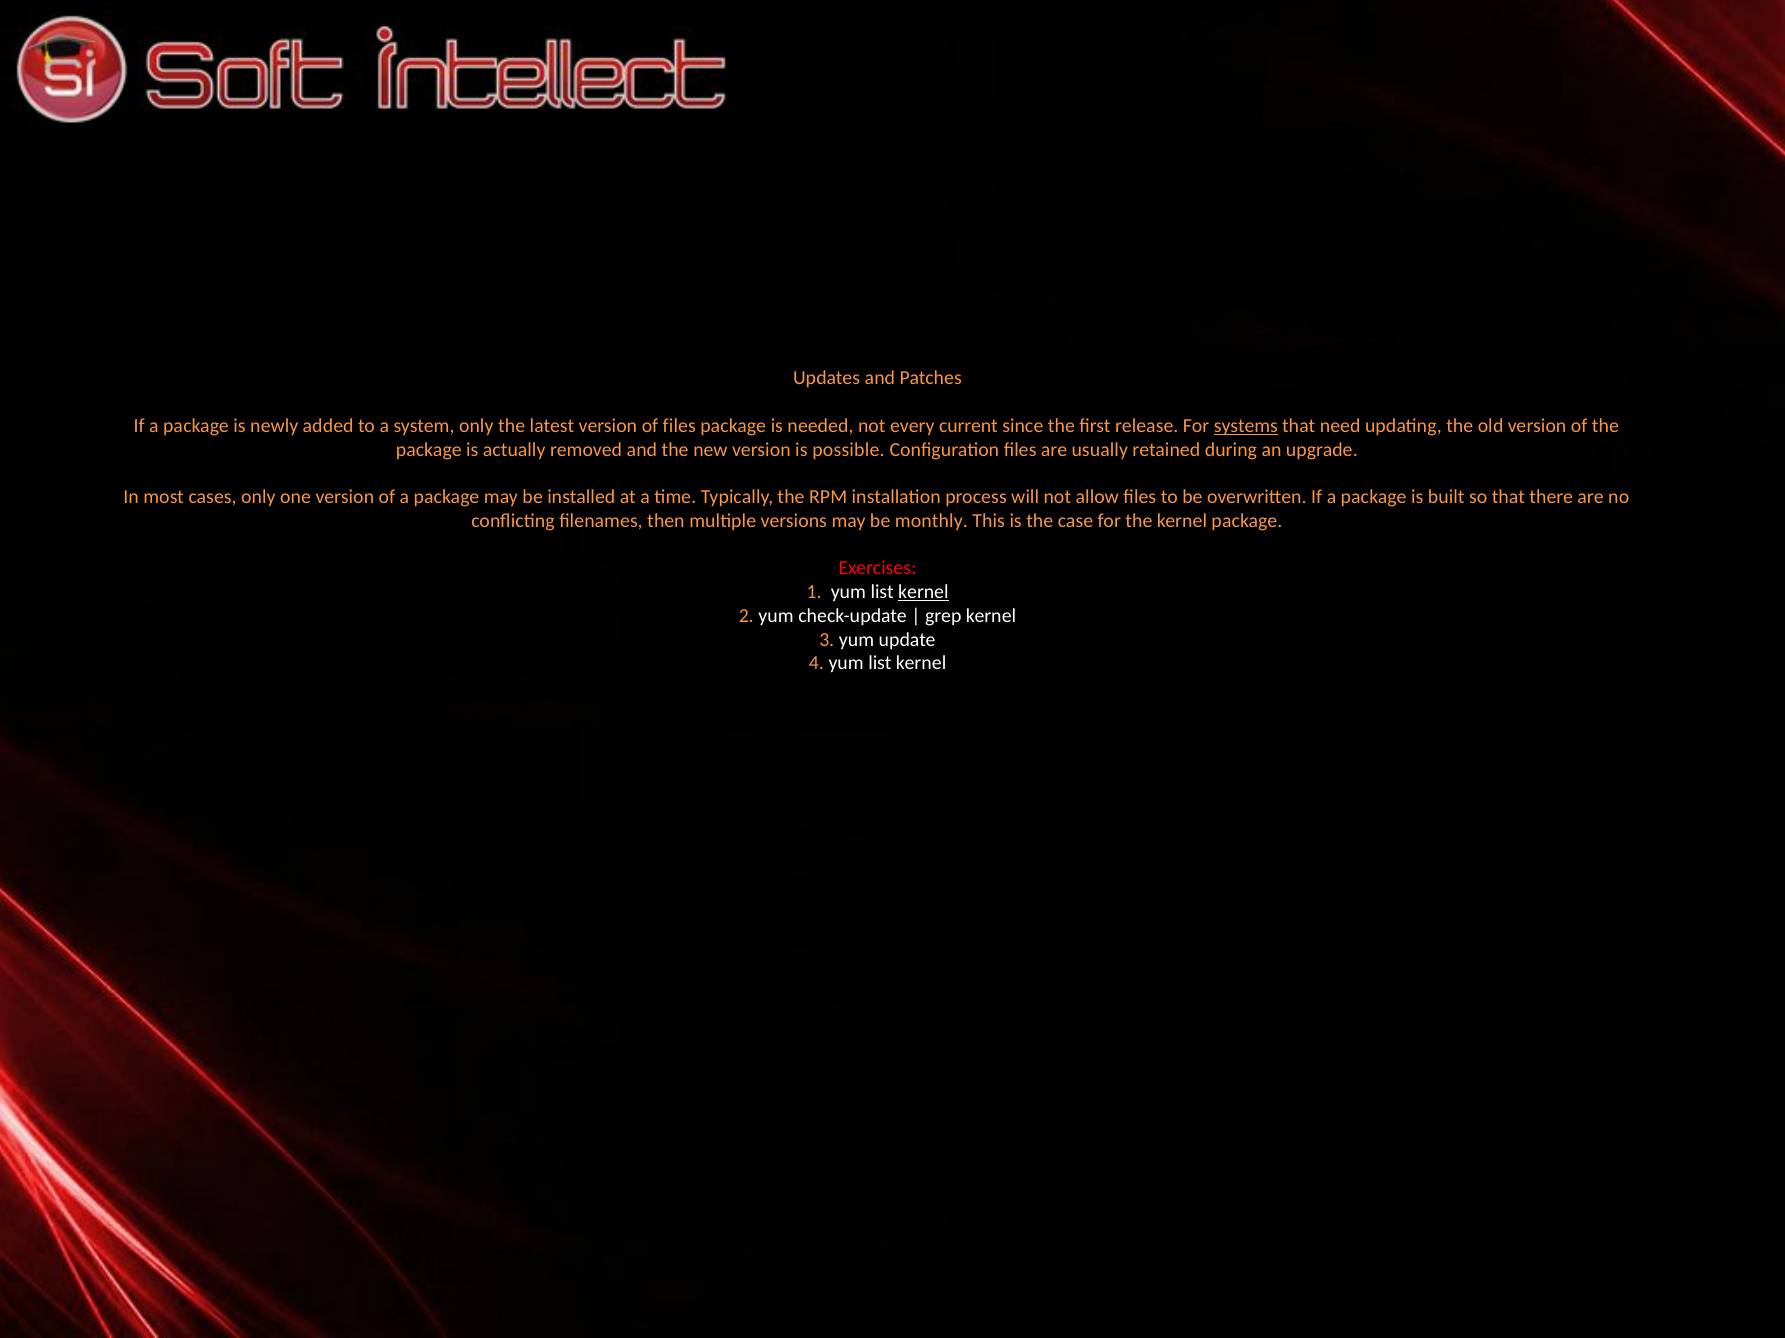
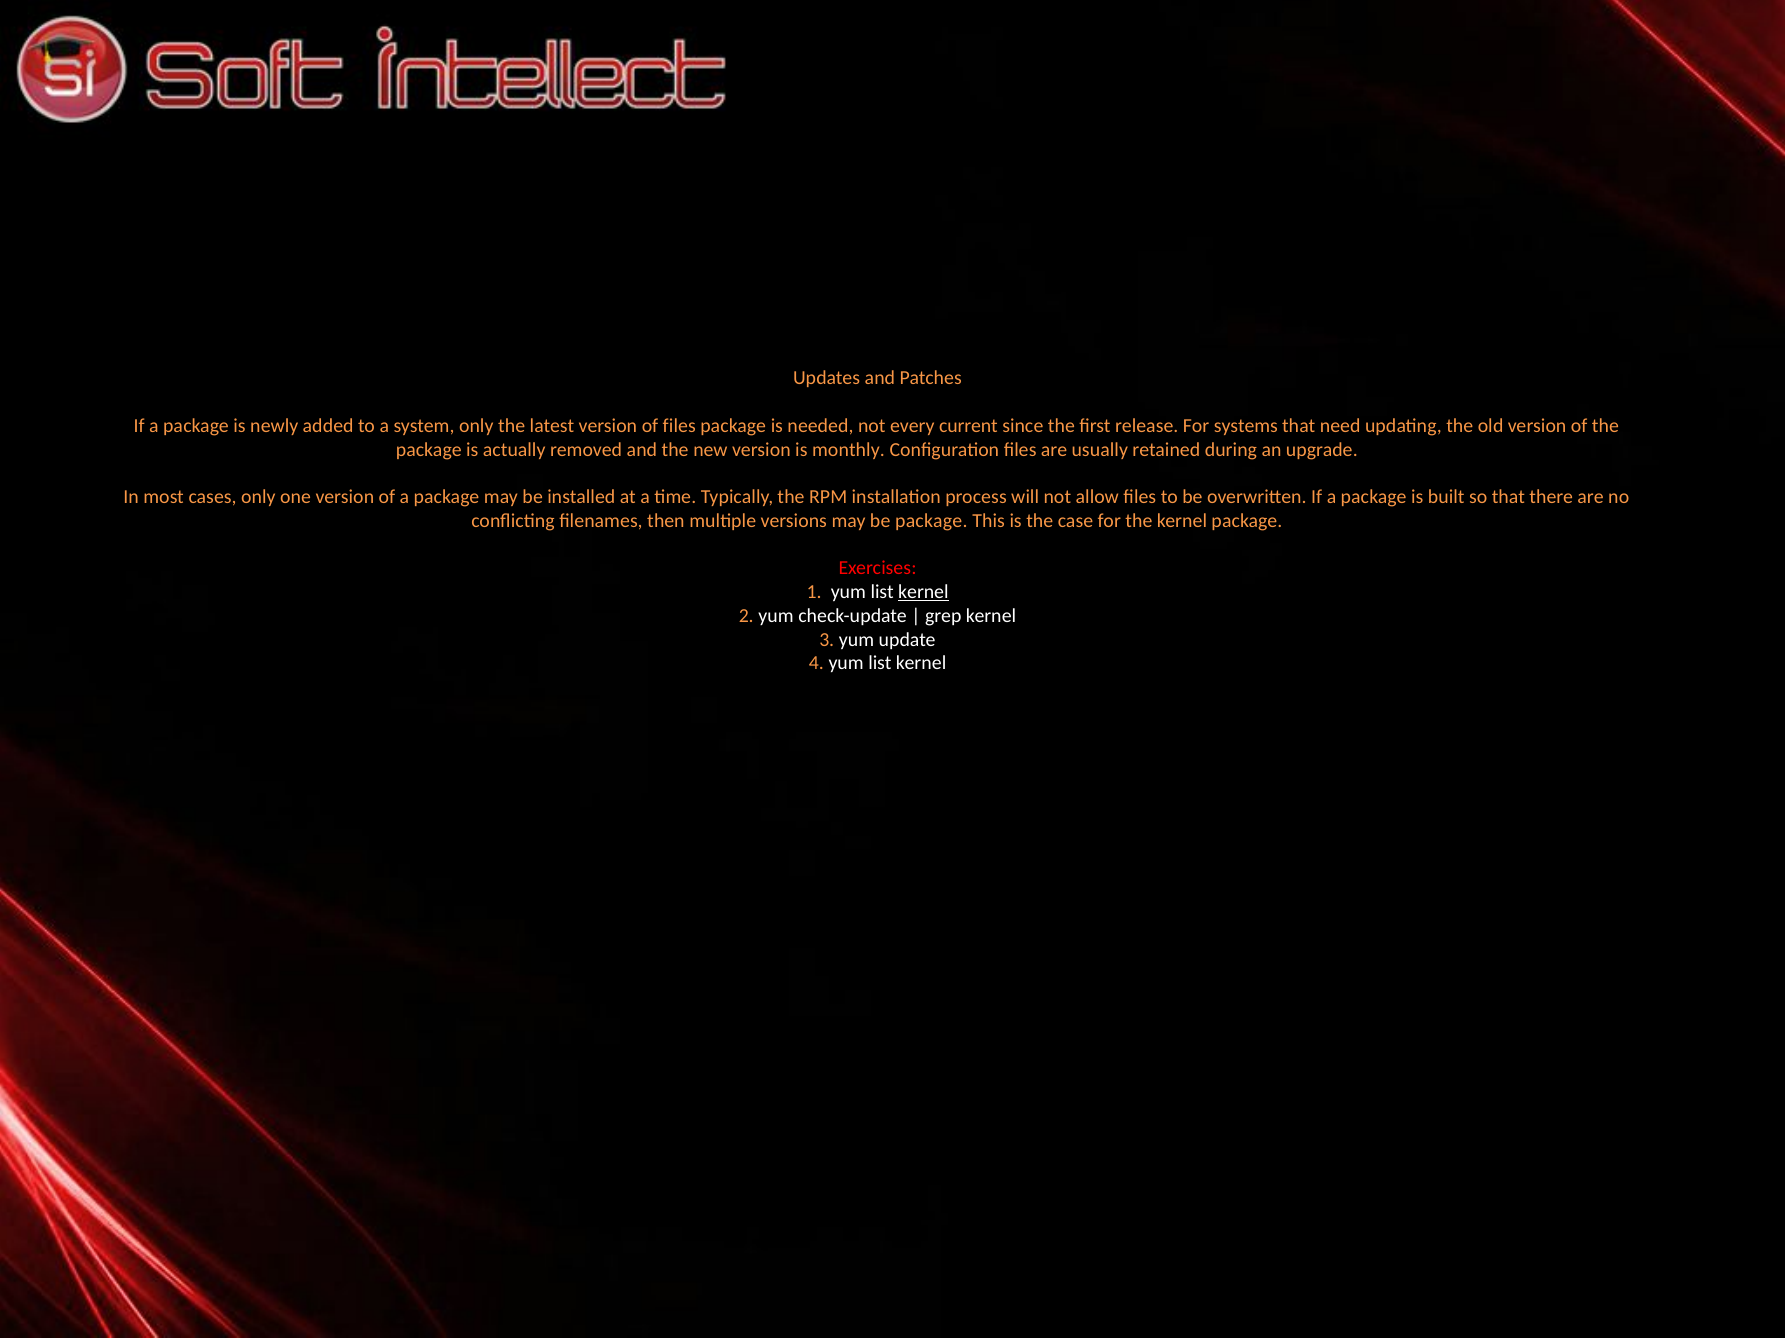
systems underline: present -> none (1246, 426)
possible: possible -> monthly (848, 450)
be monthly: monthly -> package (931, 521)
